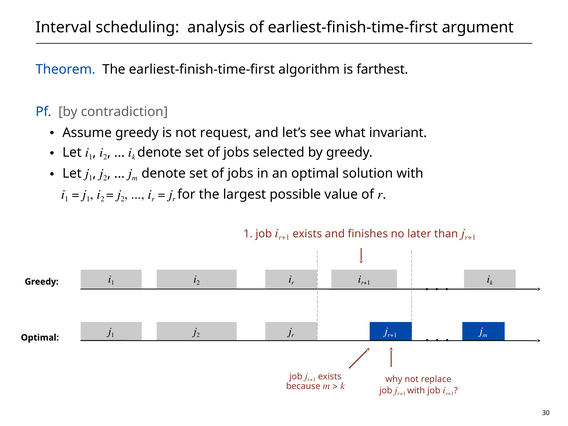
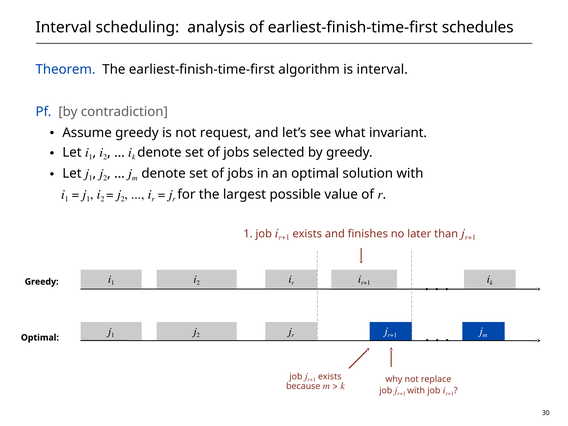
argument: argument -> schedules (478, 27)
is farthest: farthest -> interval (382, 70)
